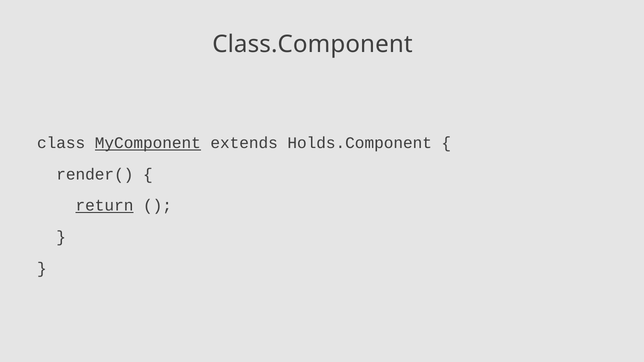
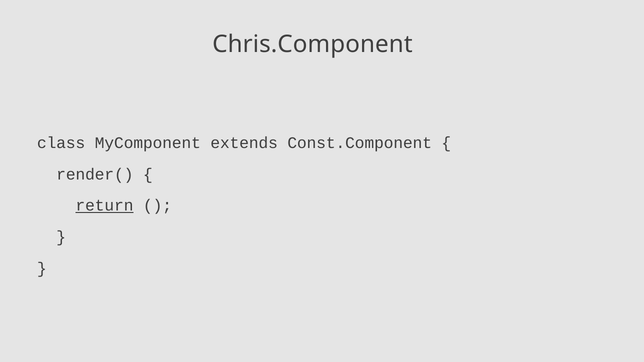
Class.Component: Class.Component -> Chris.Component (312, 44)
MyComponent underline: present -> none (148, 143)
Holds.Component: Holds.Component -> Const.Component (360, 143)
